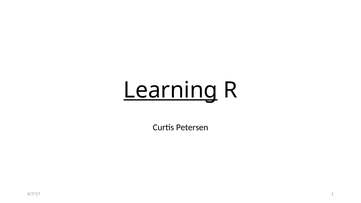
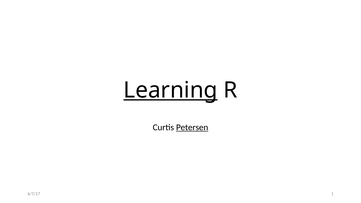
Petersen underline: none -> present (192, 127)
